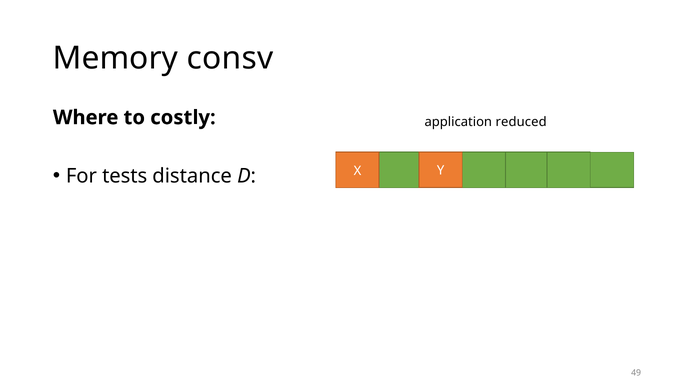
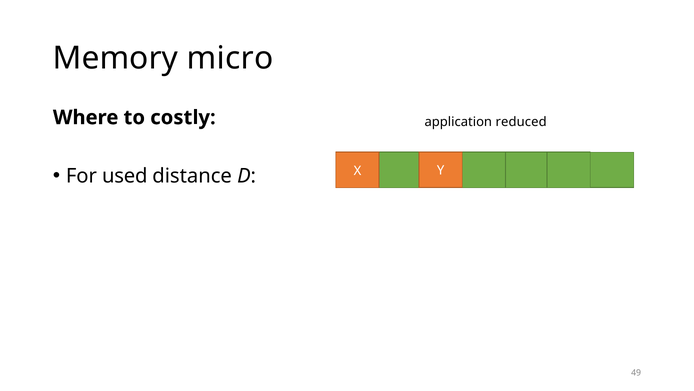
consv: consv -> micro (230, 58)
tests: tests -> used (125, 176)
